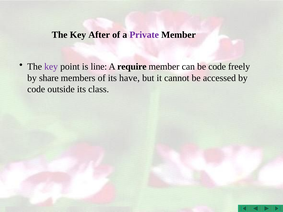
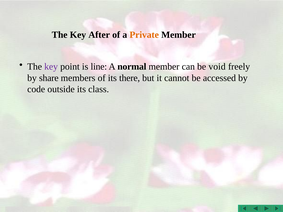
Private colour: purple -> orange (144, 35)
require: require -> normal (132, 67)
be code: code -> void (217, 67)
have: have -> there (130, 78)
